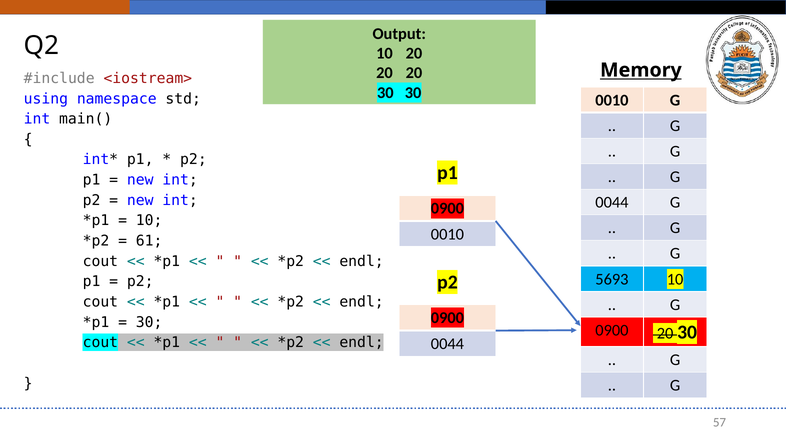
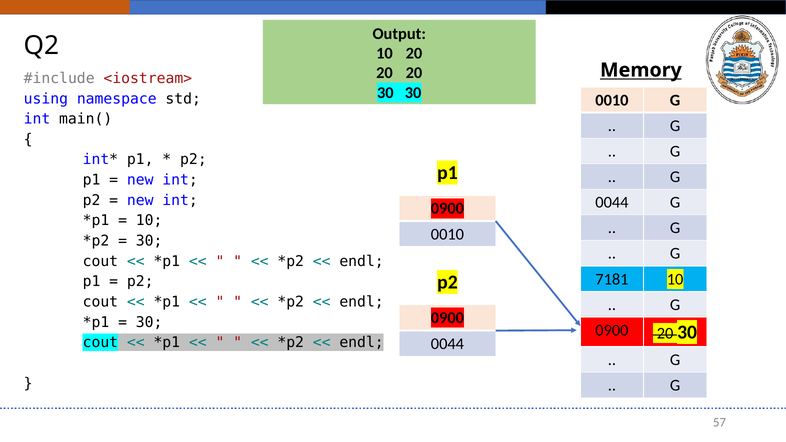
61: 61 -> 30 (149, 241)
5693: 5693 -> 7181 (612, 279)
